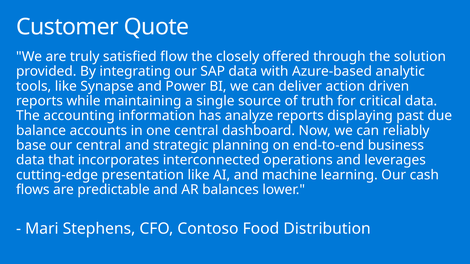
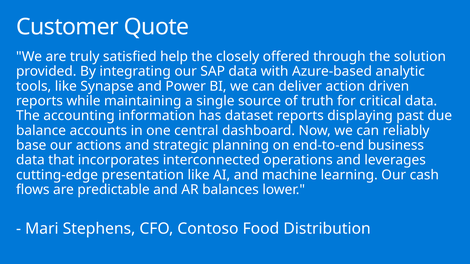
flow: flow -> help (174, 57)
analyze: analyze -> dataset (249, 116)
our central: central -> actions (99, 146)
